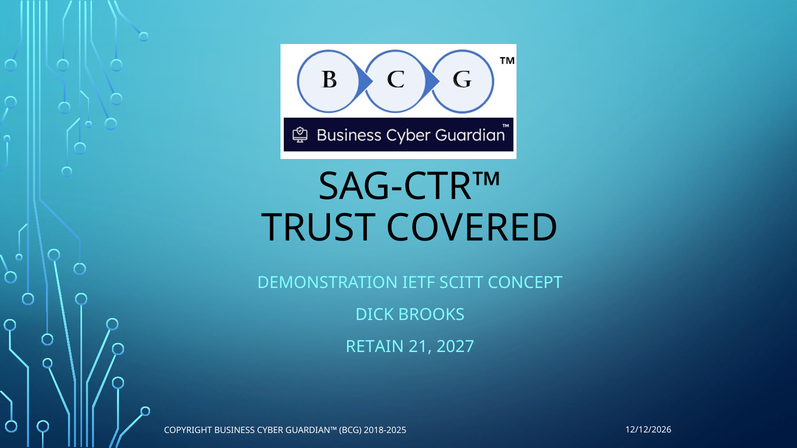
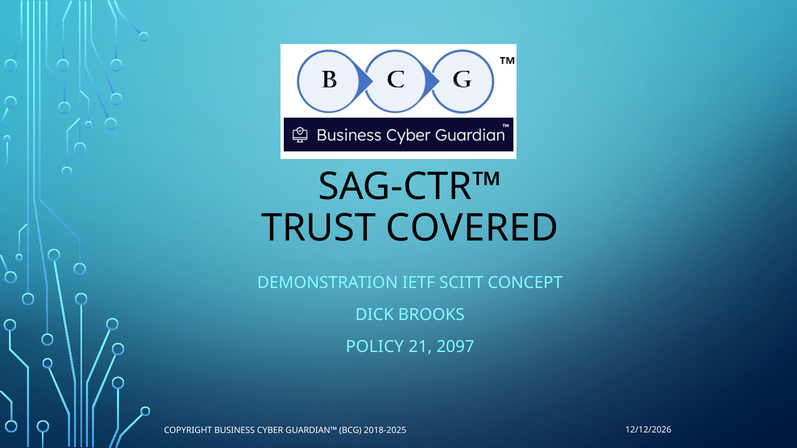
RETAIN: RETAIN -> POLICY (375, 347)
2027: 2027 -> 2097 (455, 347)
